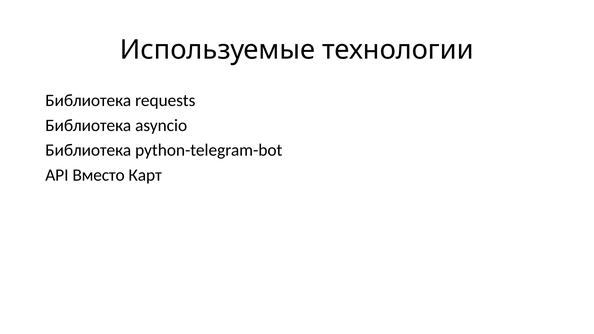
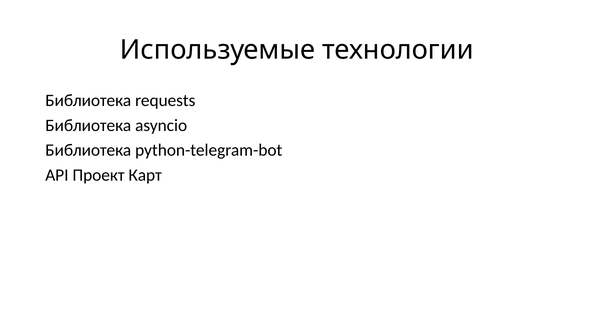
Вместо: Вместо -> Проект (99, 175)
